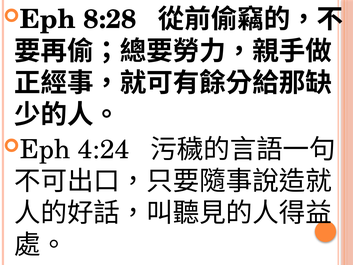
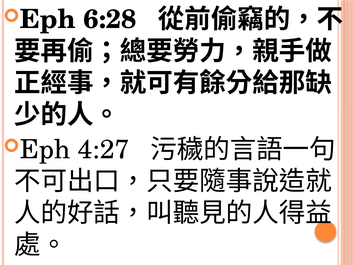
8:28: 8:28 -> 6:28 (110, 19)
4:24: 4:24 -> 4:27 (103, 150)
